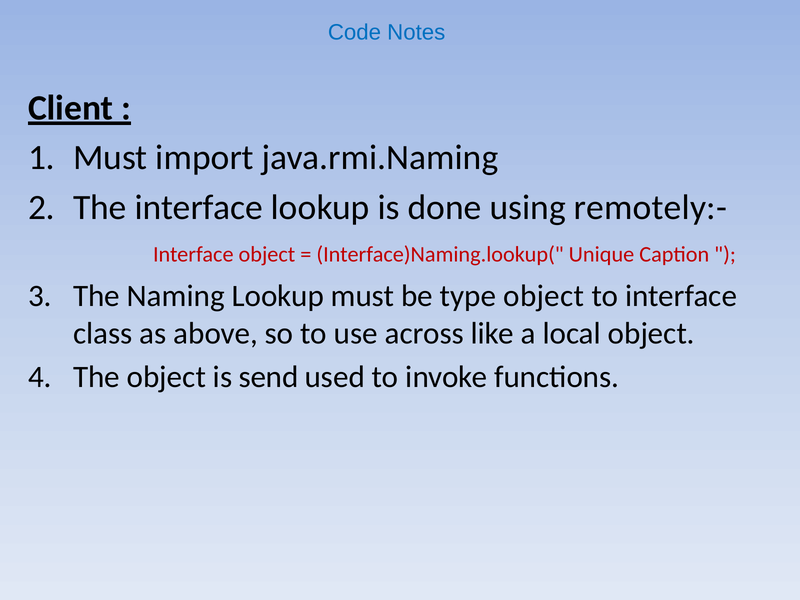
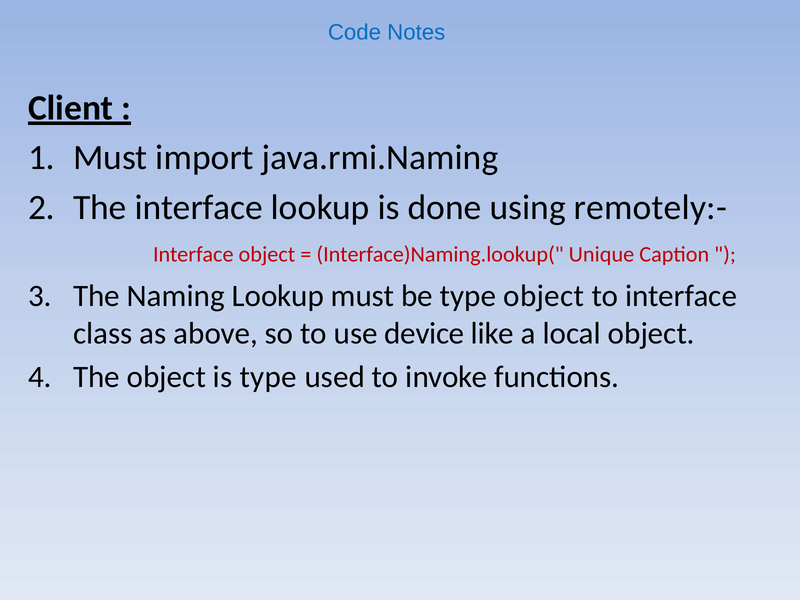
across: across -> device (424, 333)
is send: send -> type (268, 377)
